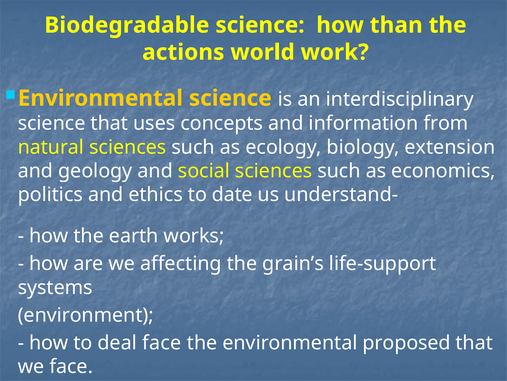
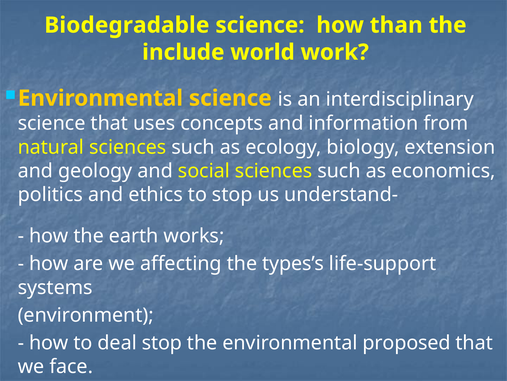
actions: actions -> include (183, 52)
to date: date -> stop (232, 194)
grain’s: grain’s -> types’s (293, 263)
deal face: face -> stop (162, 342)
